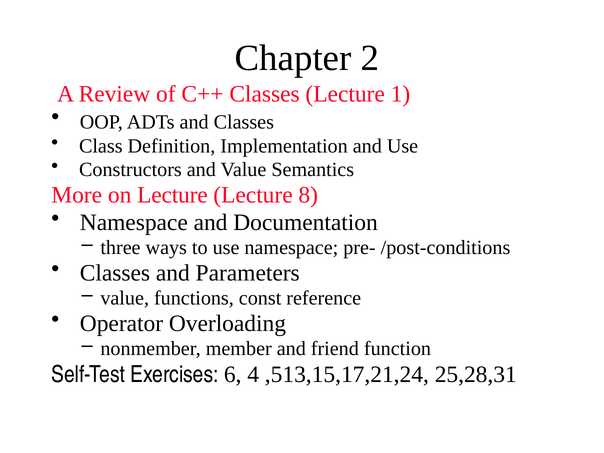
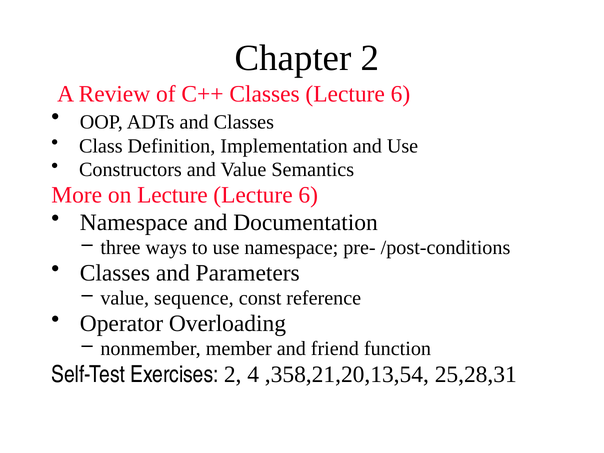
Classes Lecture 1: 1 -> 6 (400, 94)
8: 8 -> 6 (308, 195)
functions: functions -> sequence (194, 298)
Exercises 6: 6 -> 2 (233, 374)
,513,15,17,21,24: ,513,15,17,21,24 -> ,358,21,20,13,54 (347, 374)
